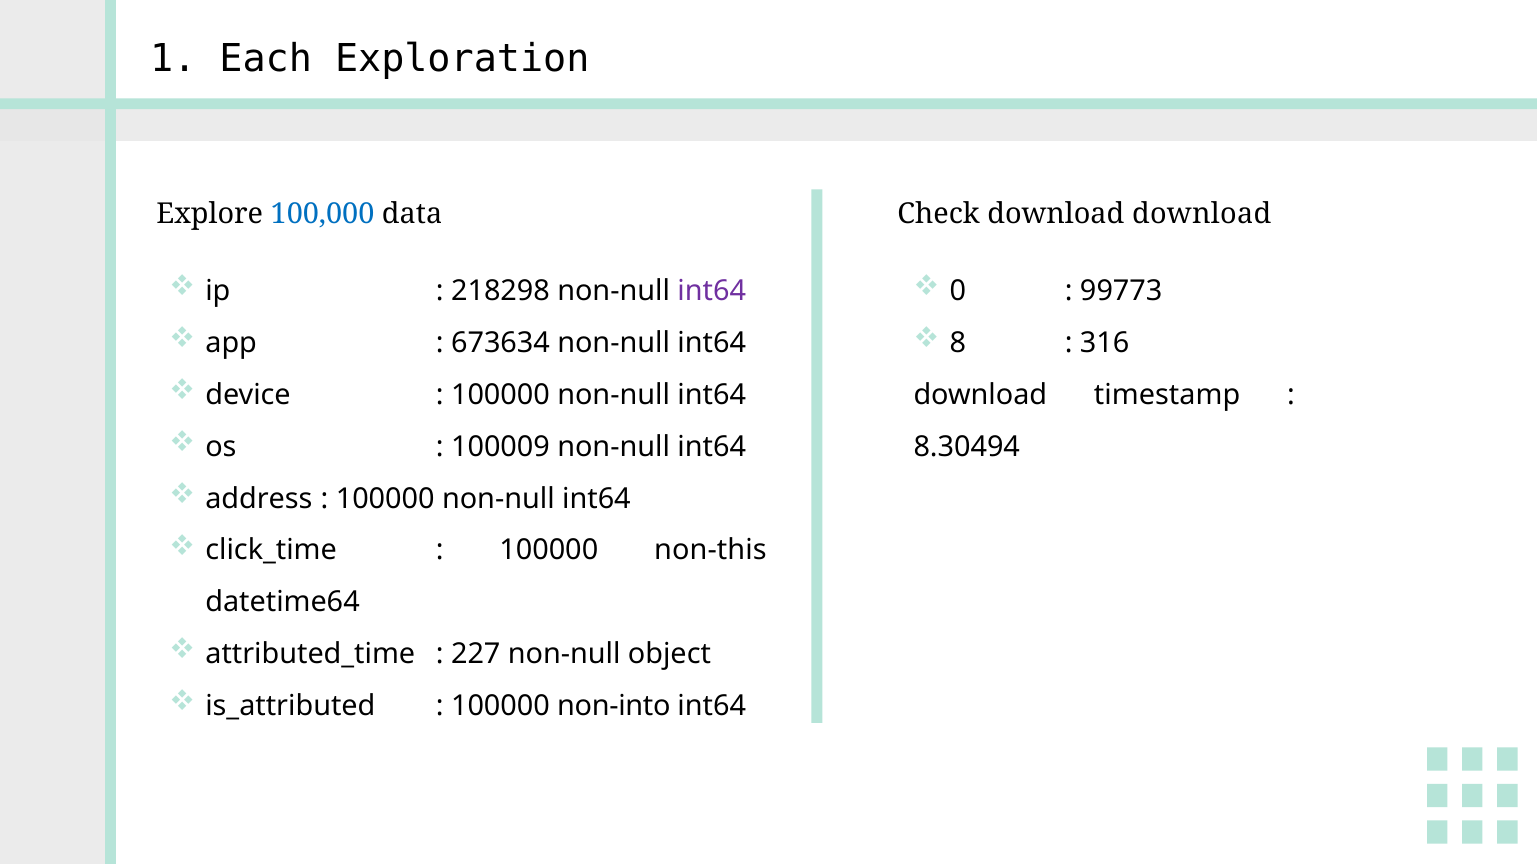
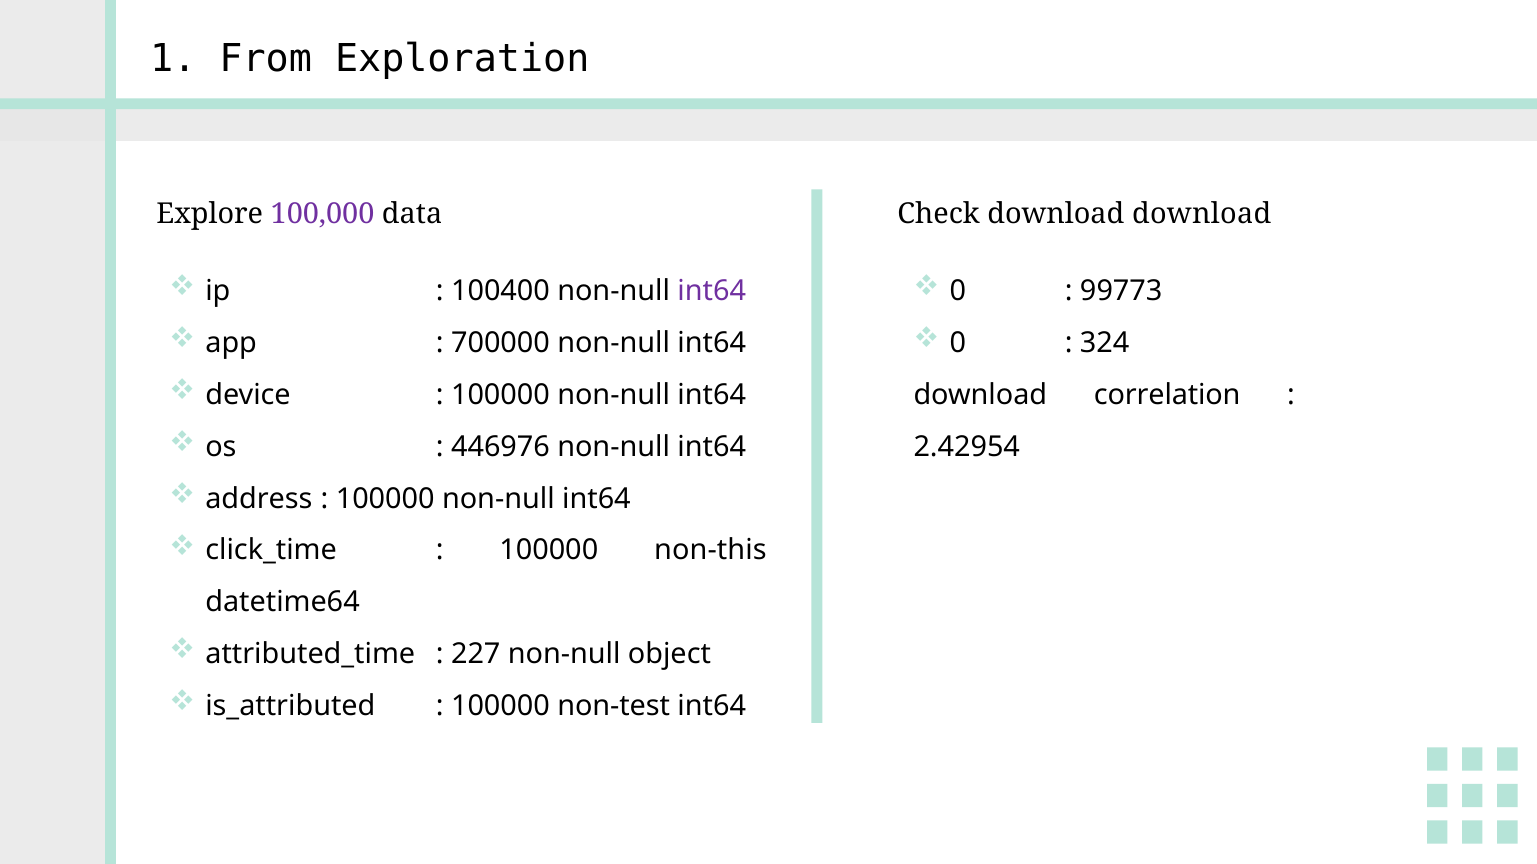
Each: Each -> From (266, 59)
100,000 colour: blue -> purple (323, 214)
218298: 218298 -> 100400 (500, 291)
8: 8 -> 0 (958, 343)
316: 316 -> 324 (1105, 343)
673634: 673634 -> 700000 (500, 343)
timestamp: timestamp -> correlation (1167, 395)
100009: 100009 -> 446976 (500, 447)
8.30494: 8.30494 -> 2.42954 (967, 447)
non-into: non-into -> non-test (614, 706)
